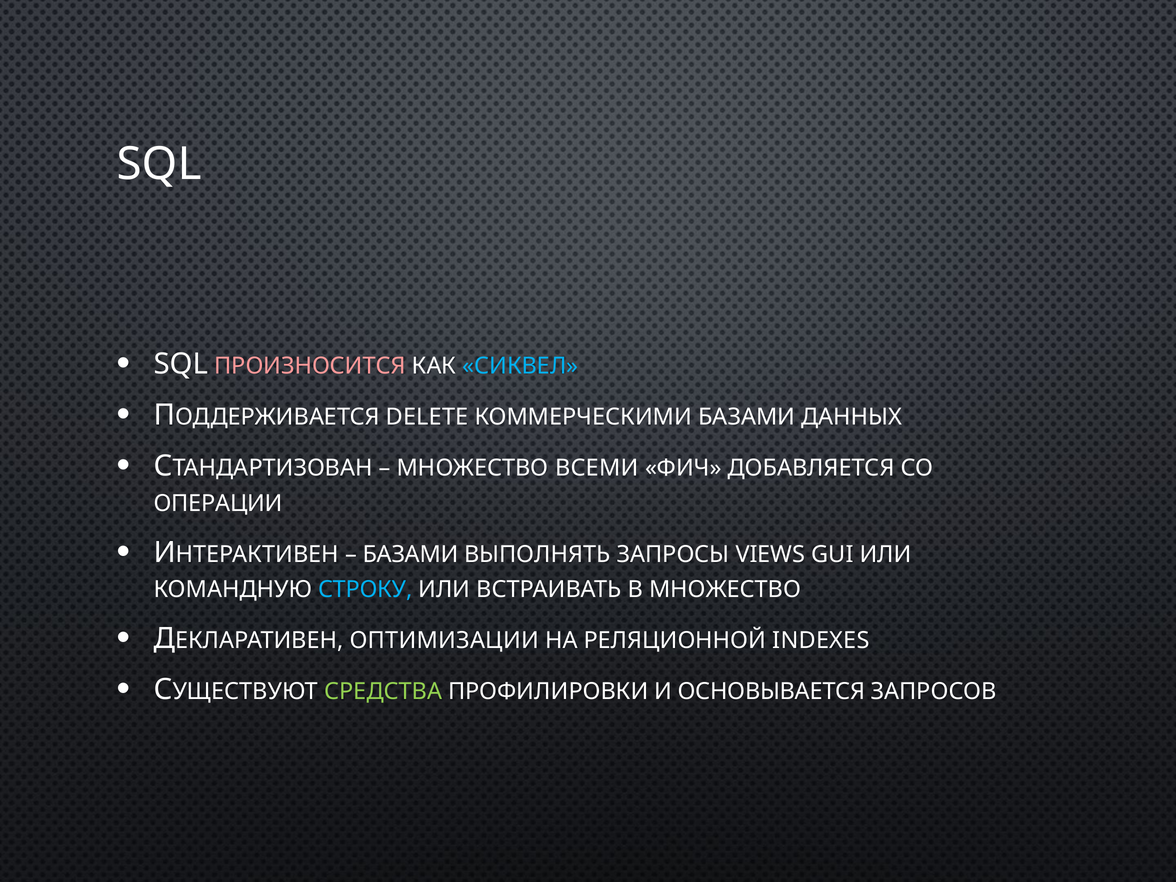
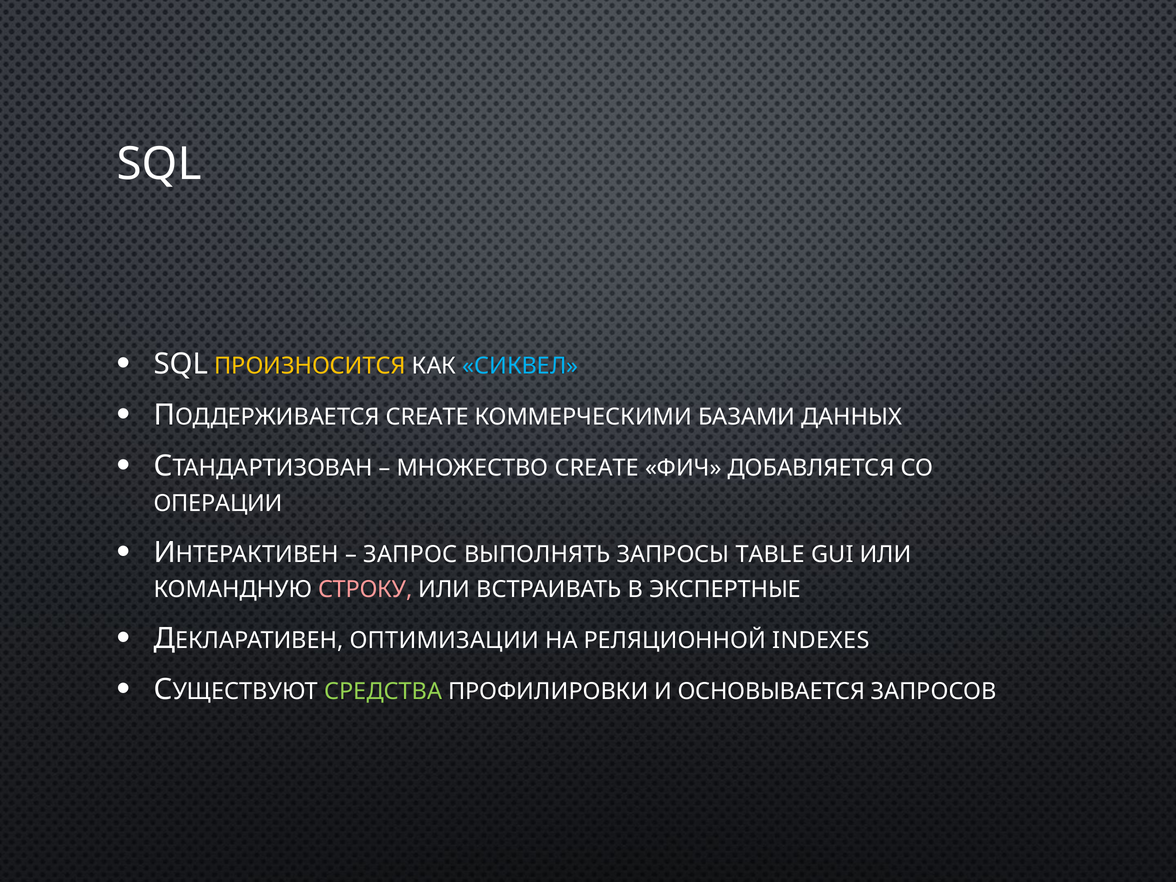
ПРОИЗНОСИТСЯ colour: pink -> yellow (310, 366)
DELETE: DELETE -> CREATE (427, 417)
МНОЖЕСТВО ВСЕМИ: ВСЕМИ -> CREATE (597, 468)
БАЗАМИ: БАЗАМИ -> ЗАПРОС (410, 554)
VIEWS: VIEWS -> TABLE (770, 554)
СТРОКУ colour: light blue -> pink (365, 590)
В МНОЖЕСТВО: МНОЖЕСТВО -> ЭКСПЕРТНЫЕ (725, 590)
